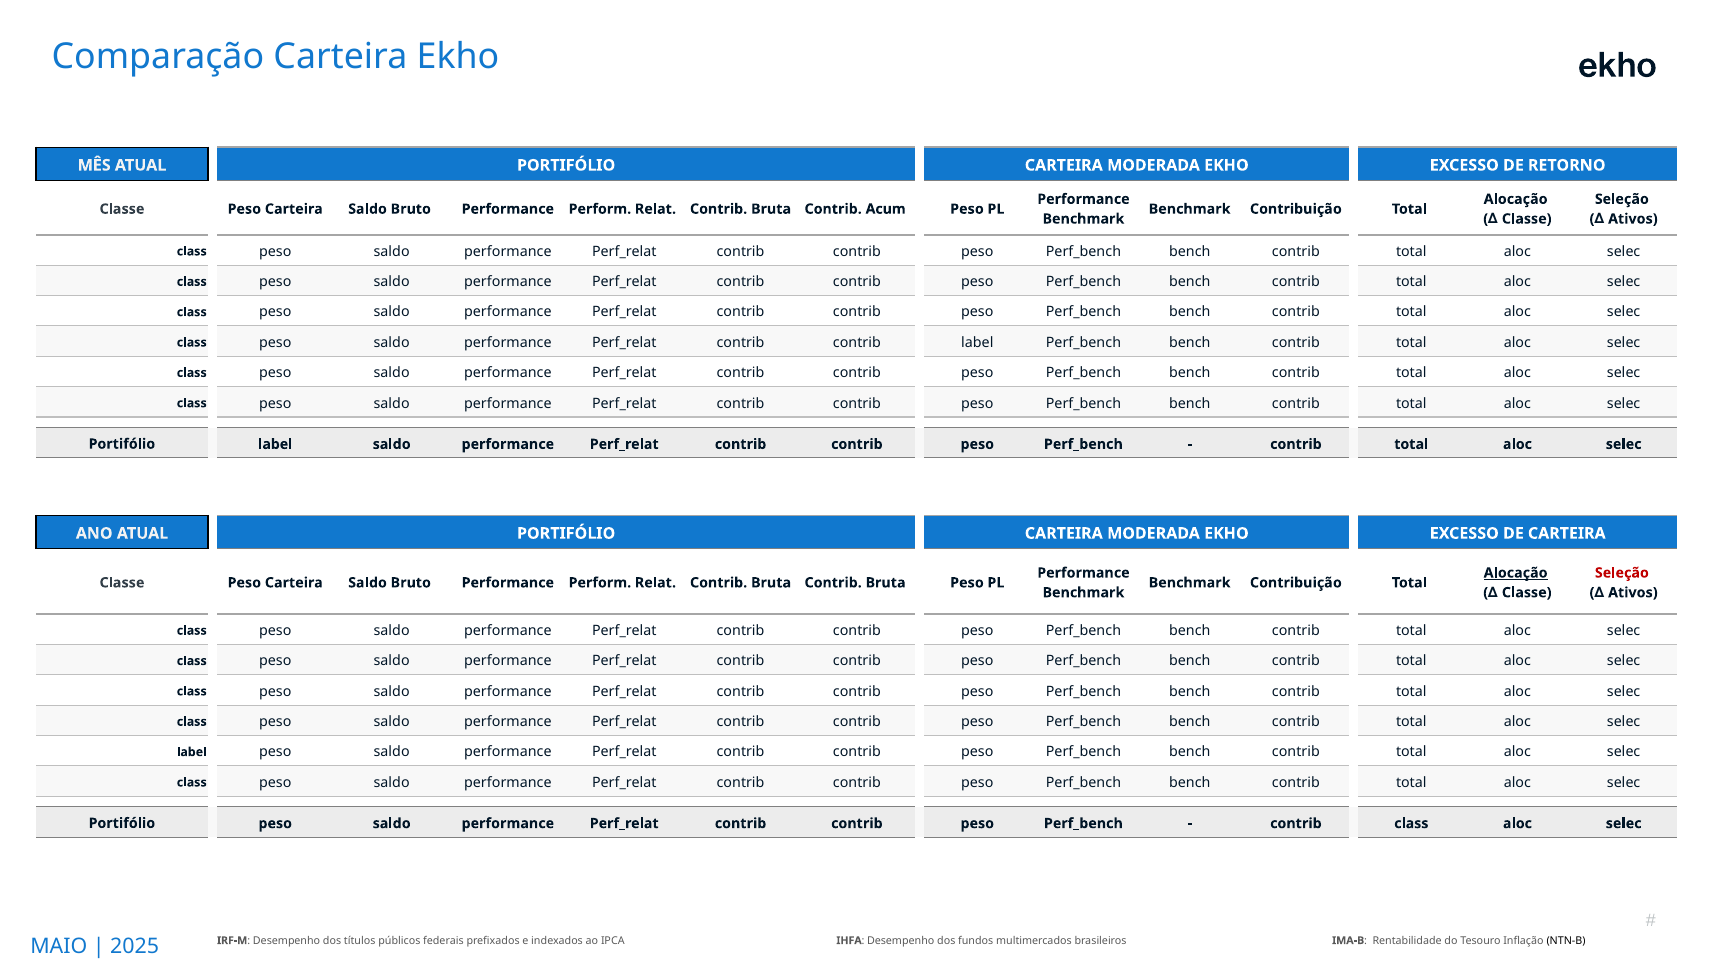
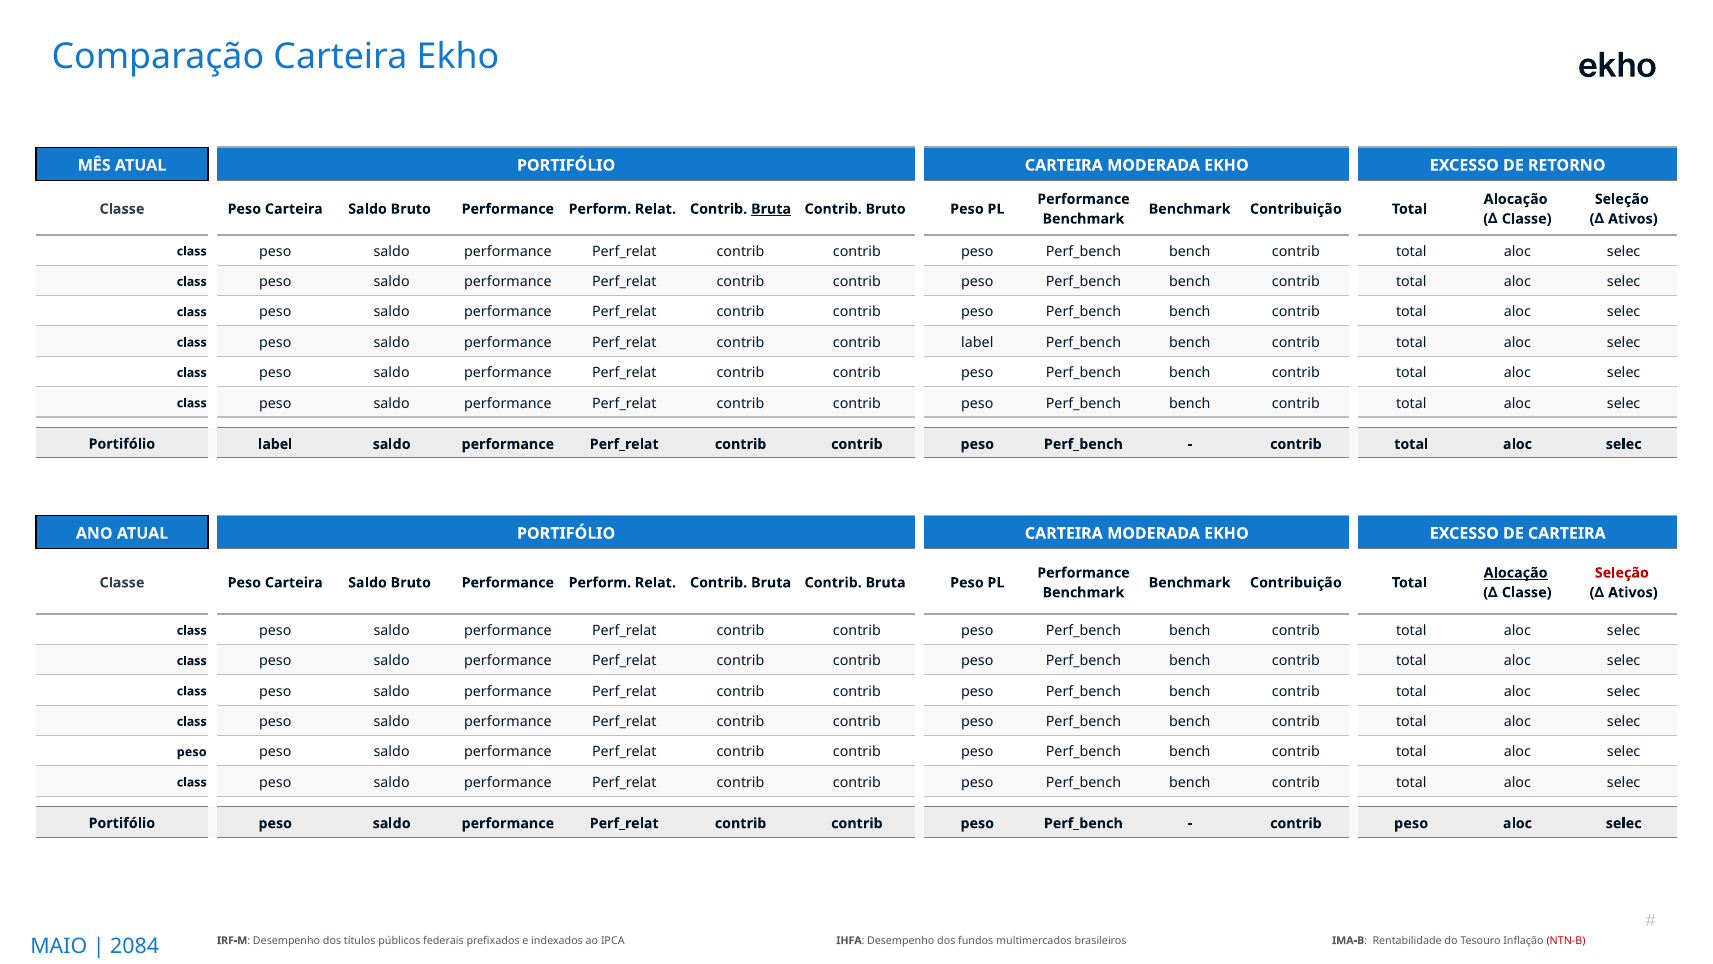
Bruta underline: none -> present (771, 209)
Contrib Acum: Acum -> Bruto (886, 209)
label: label -> peso (192, 752)
class: class -> peso (1411, 823)
2025: 2025 -> 2084 (135, 946)
NTN-B colour: black -> red (1566, 940)
